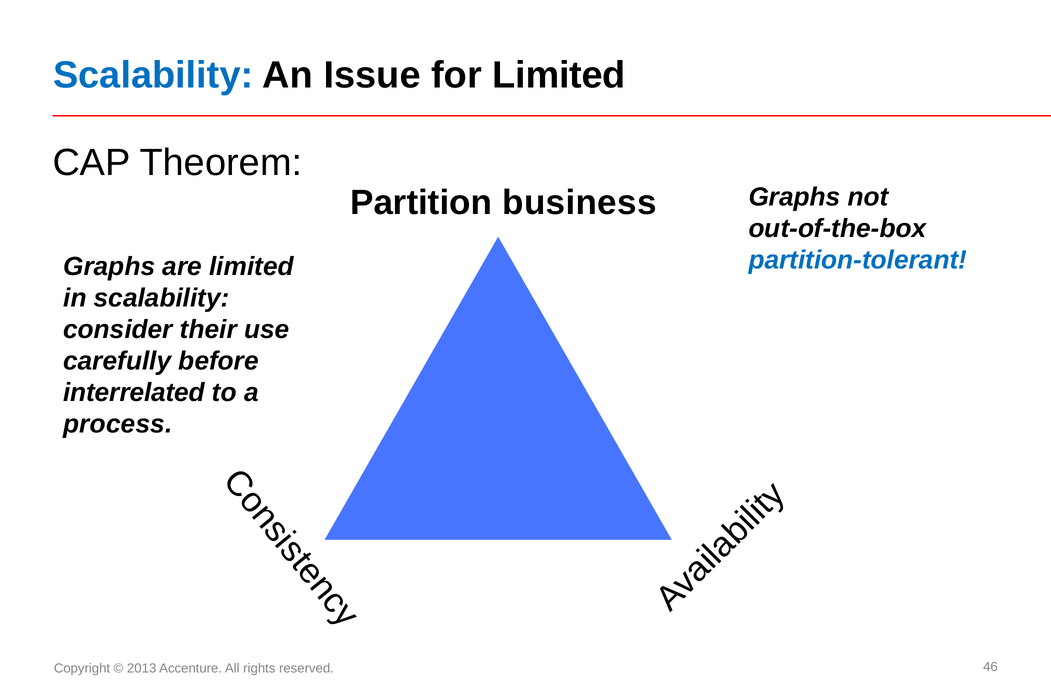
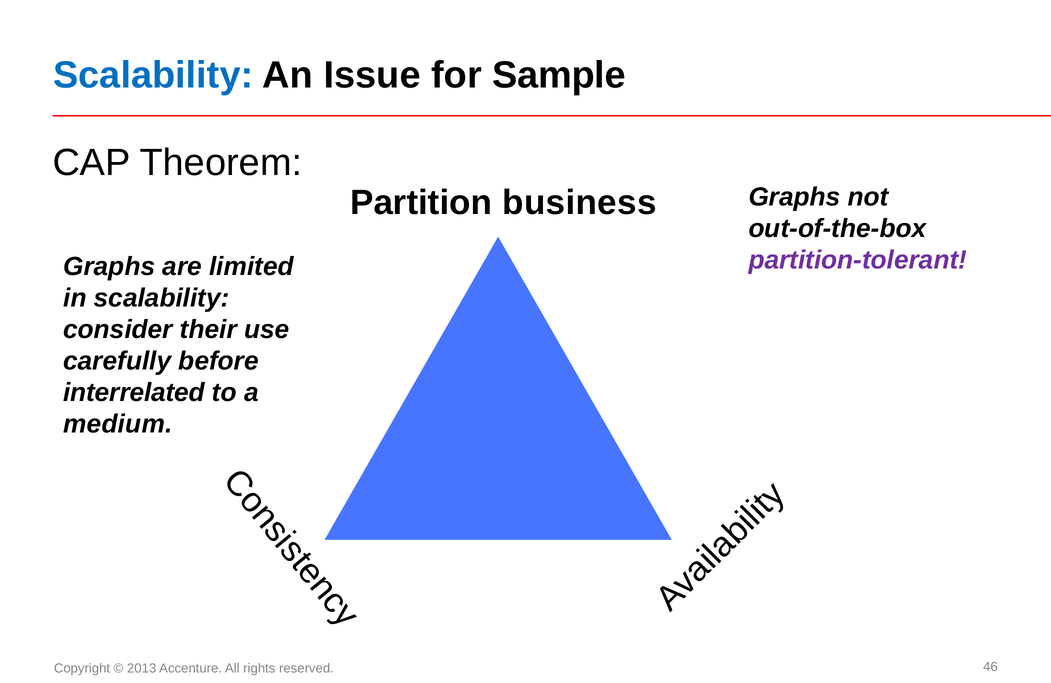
for Limited: Limited -> Sample (559, 75)
partition-tolerant colour: blue -> purple (858, 260)
process: process -> medium (118, 424)
